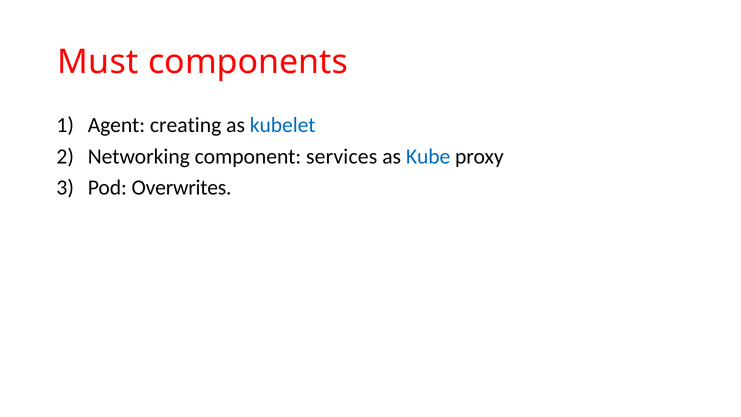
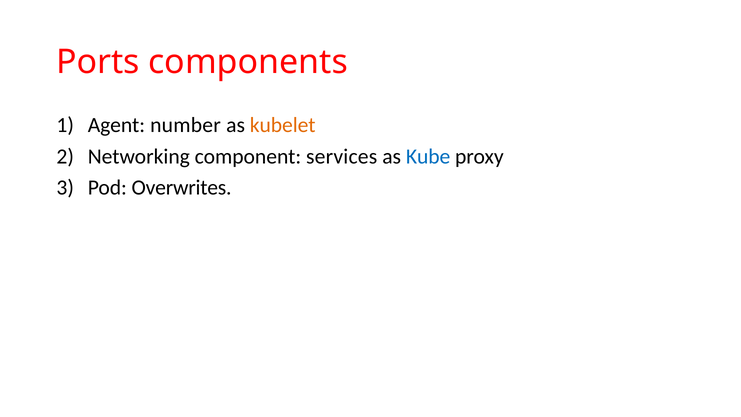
Must: Must -> Ports (98, 62)
creating: creating -> number (186, 125)
kubelet colour: blue -> orange (283, 125)
